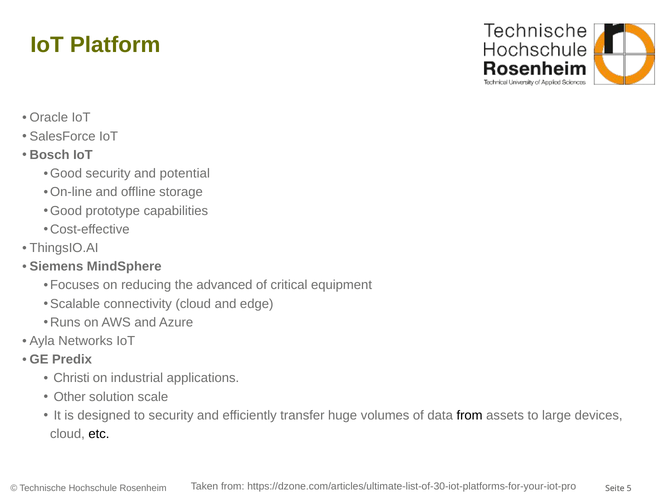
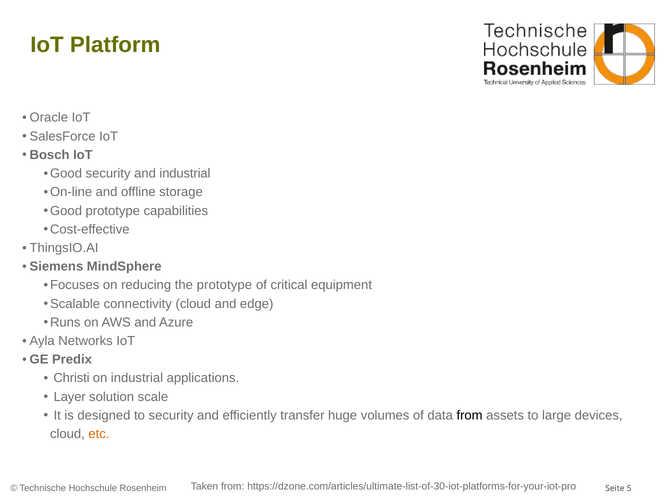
and potential: potential -> industrial (185, 174)
the advanced: advanced -> prototype (224, 285)
Other: Other -> Layer (70, 397)
etc colour: black -> orange (99, 434)
